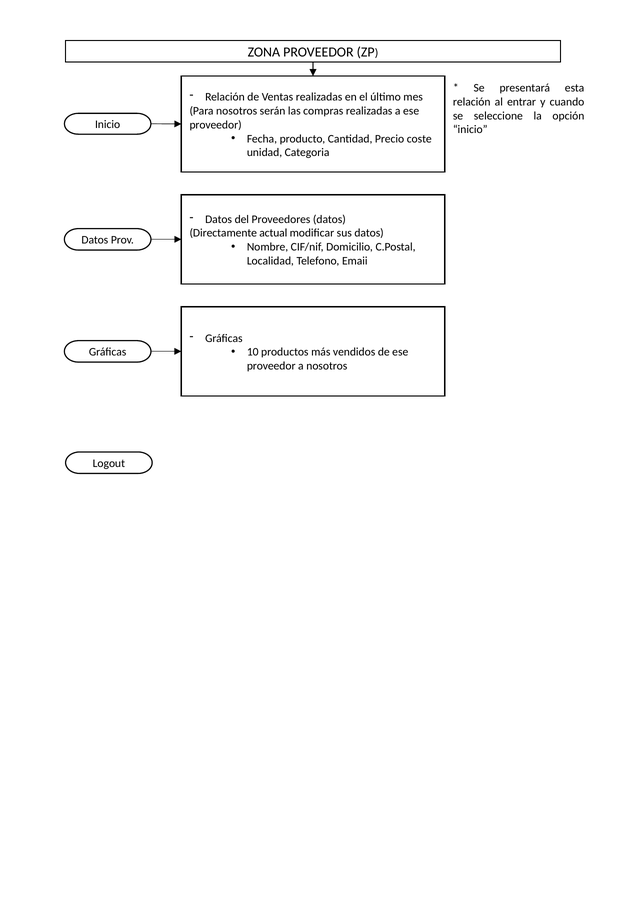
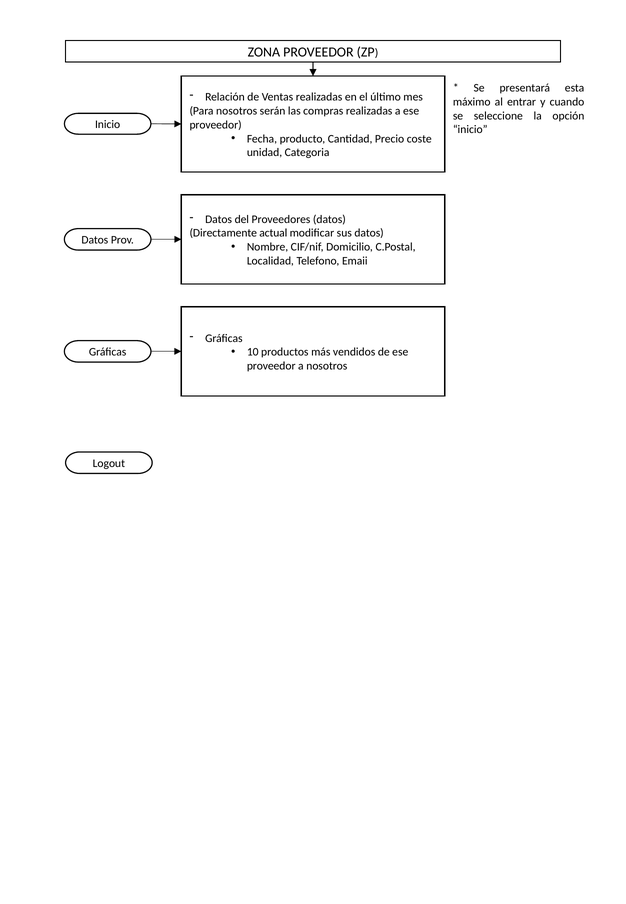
relación: relación -> máximo (472, 102)
